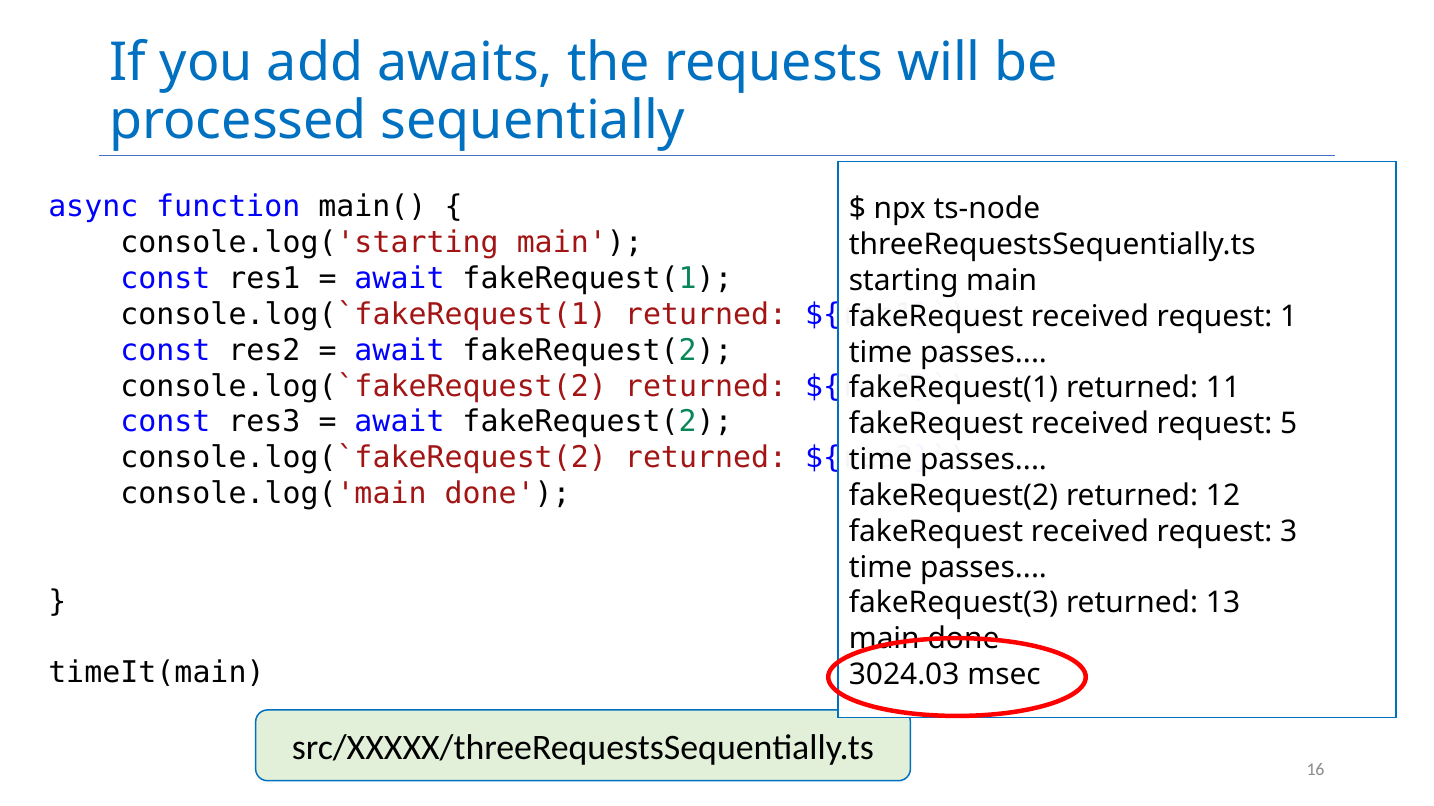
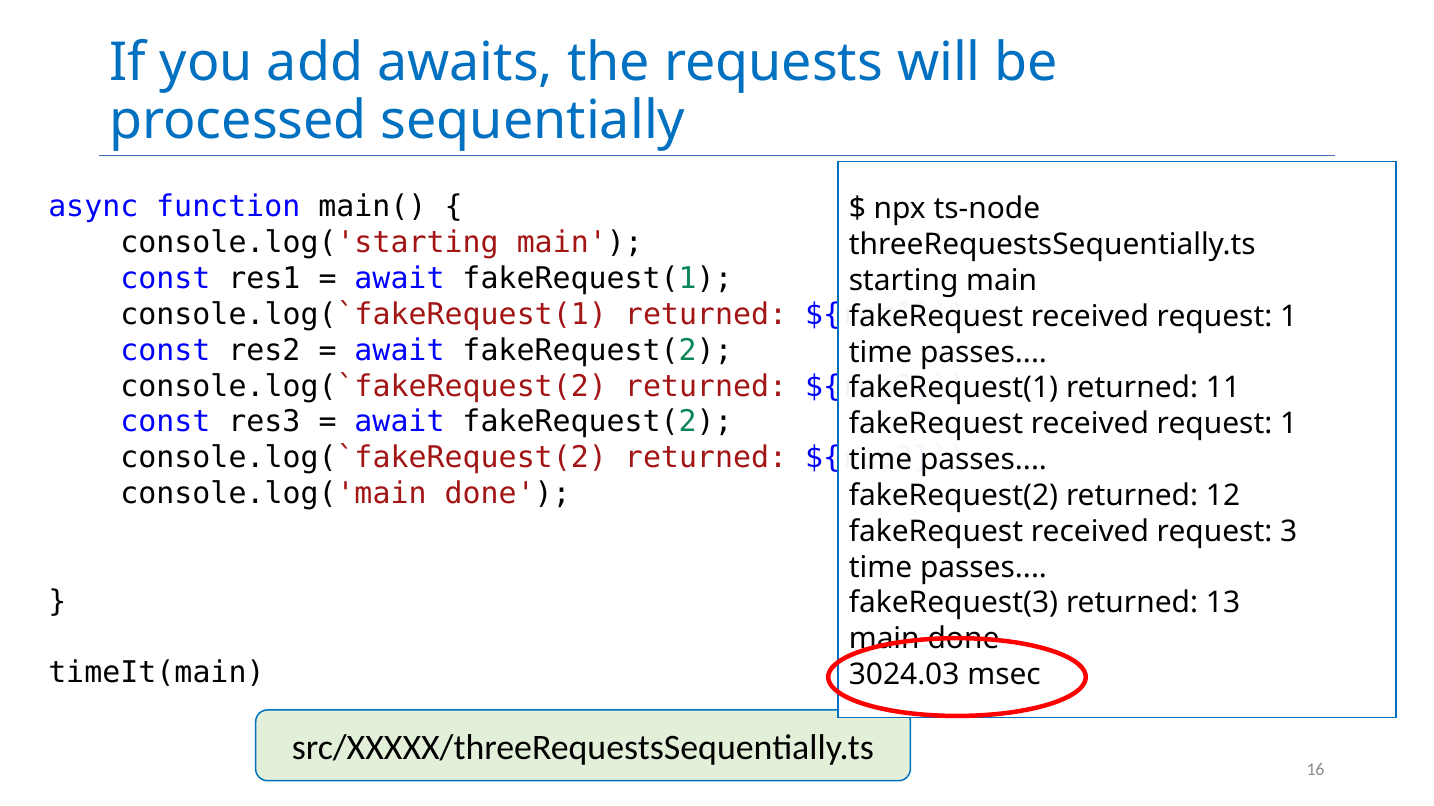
5: 5 -> 1 (1289, 424)
